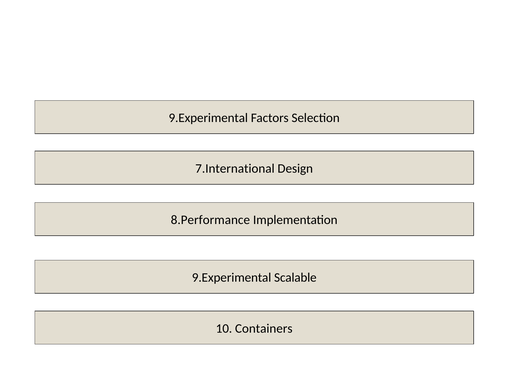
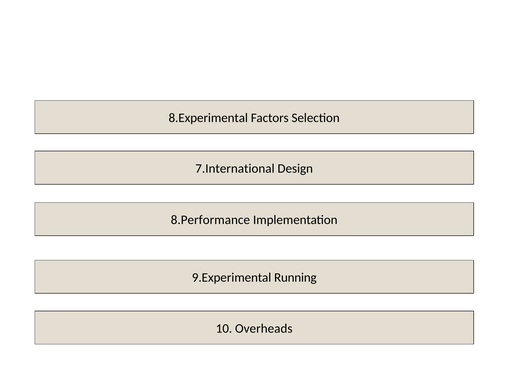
9.Experimental: 9.Experimental -> 8.Experimental (208, 118)
Scalable: Scalable -> Running (295, 278)
Containers: Containers -> Overheads (264, 329)
